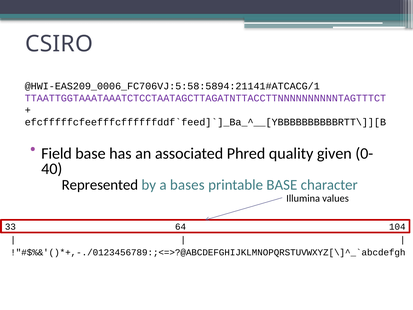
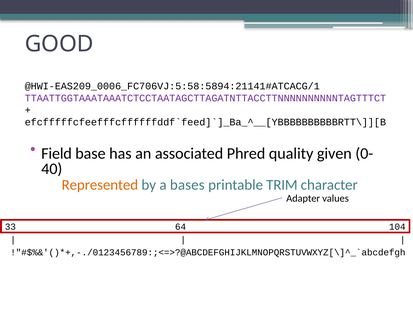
CSIRO: CSIRO -> GOOD (59, 44)
Represented colour: black -> orange (100, 185)
printable BASE: BASE -> TRIM (282, 185)
Illumina: Illumina -> Adapter (303, 198)
